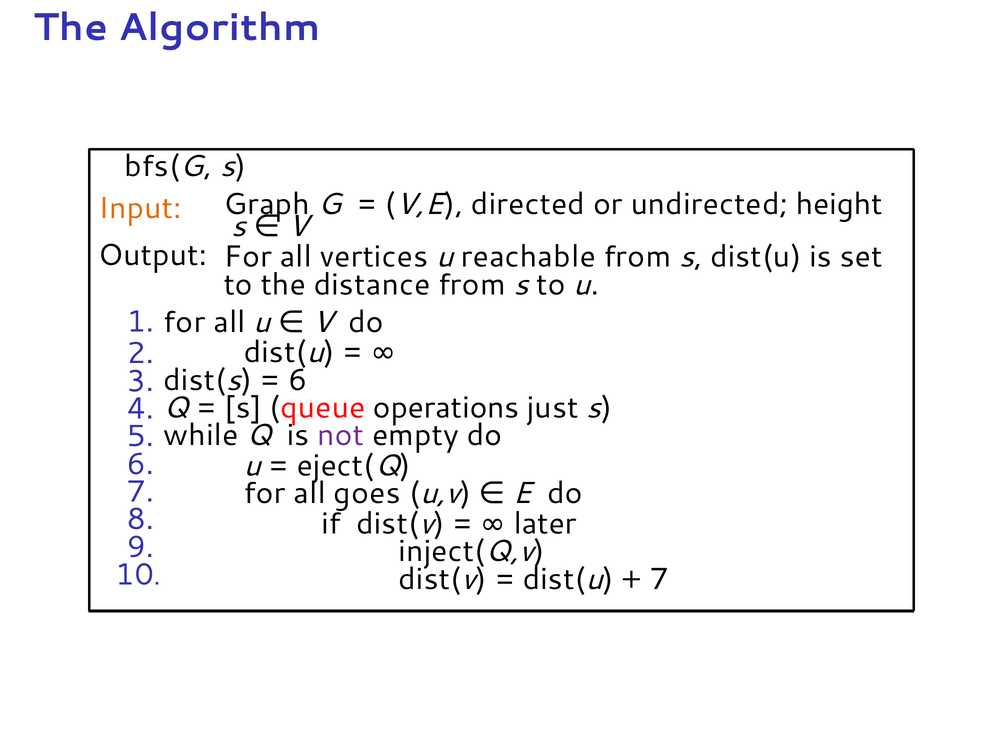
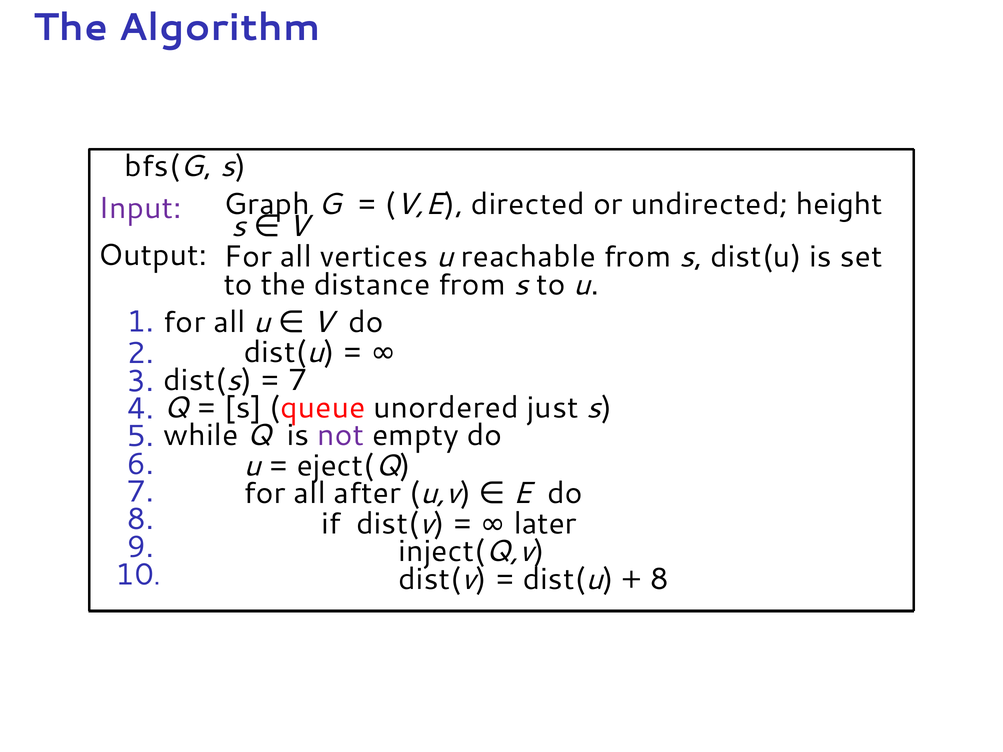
Input colour: orange -> purple (140, 208)
6: 6 -> 7 (298, 380)
operations: operations -> unordered (446, 408)
goes: goes -> after (367, 494)
7: 7 -> 8 (659, 579)
